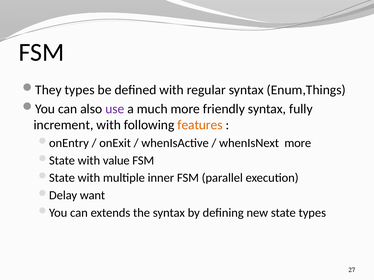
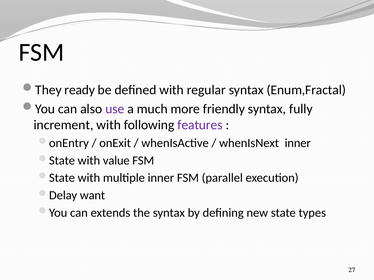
They types: types -> ready (80, 90)
Enum,Things: Enum,Things -> Enum,Fractal (306, 90)
features colour: orange -> purple (200, 125)
whenIsNext more: more -> inner (298, 143)
